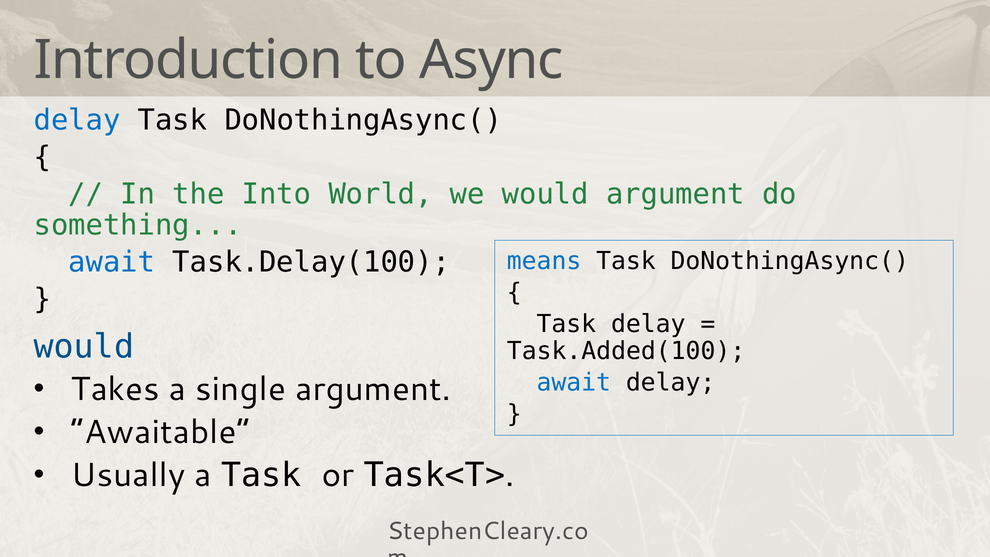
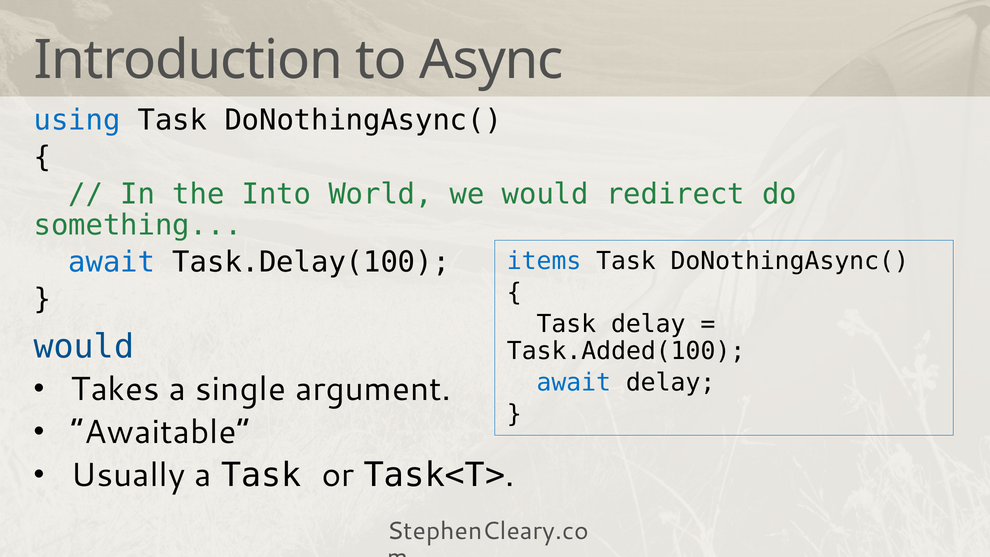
delay: delay -> using (77, 120)
would argument: argument -> redirect (675, 194)
means: means -> items (544, 261)
